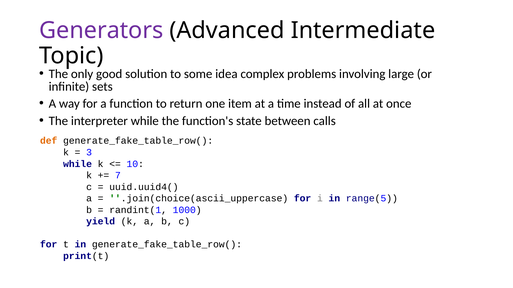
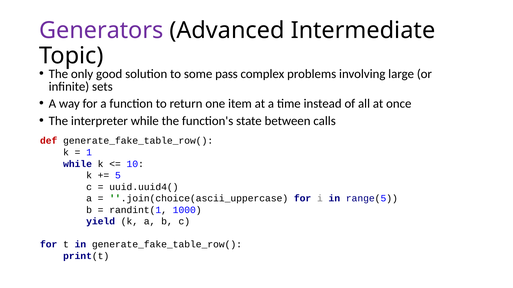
idea: idea -> pass (226, 74)
def colour: orange -> red (49, 141)
3: 3 -> 1 (89, 153)
7: 7 -> 5 (118, 176)
